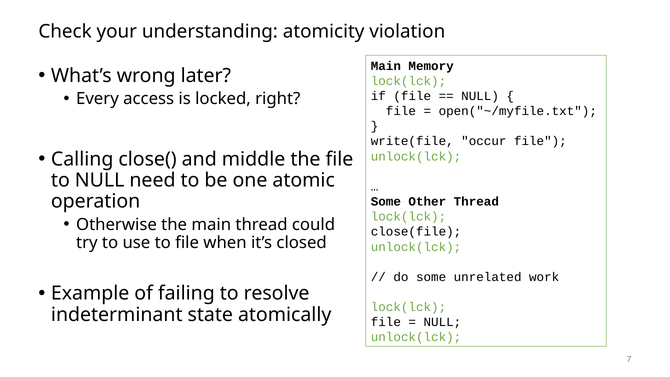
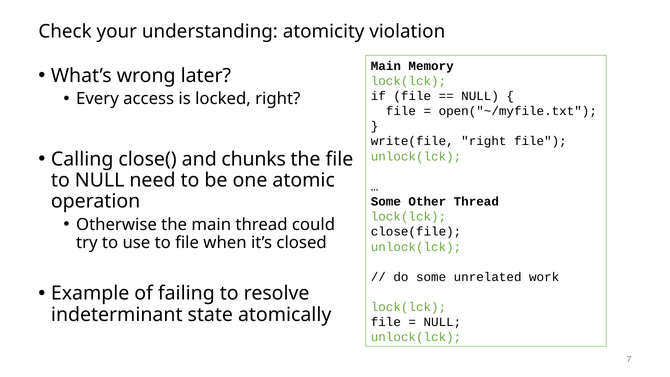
write(file occur: occur -> right (484, 141)
middle: middle -> chunks (254, 159)
